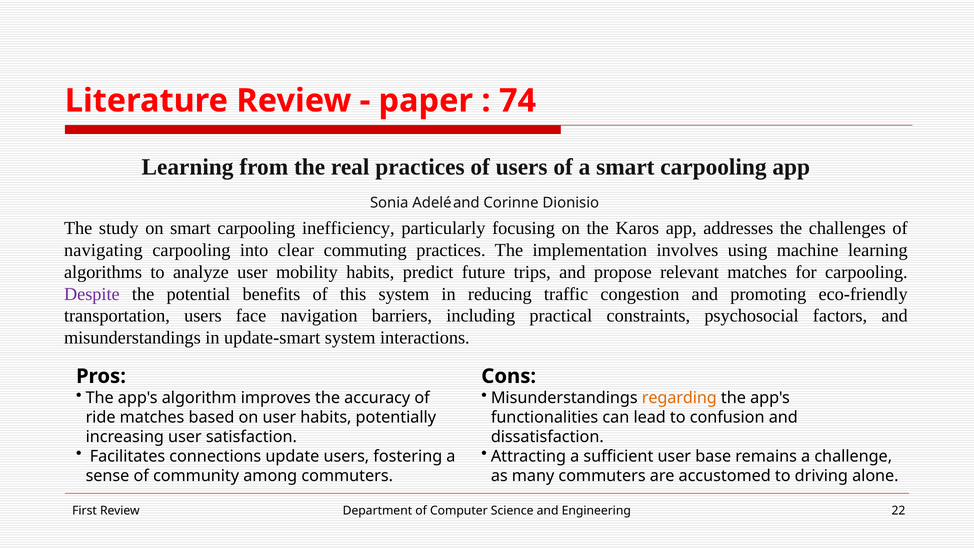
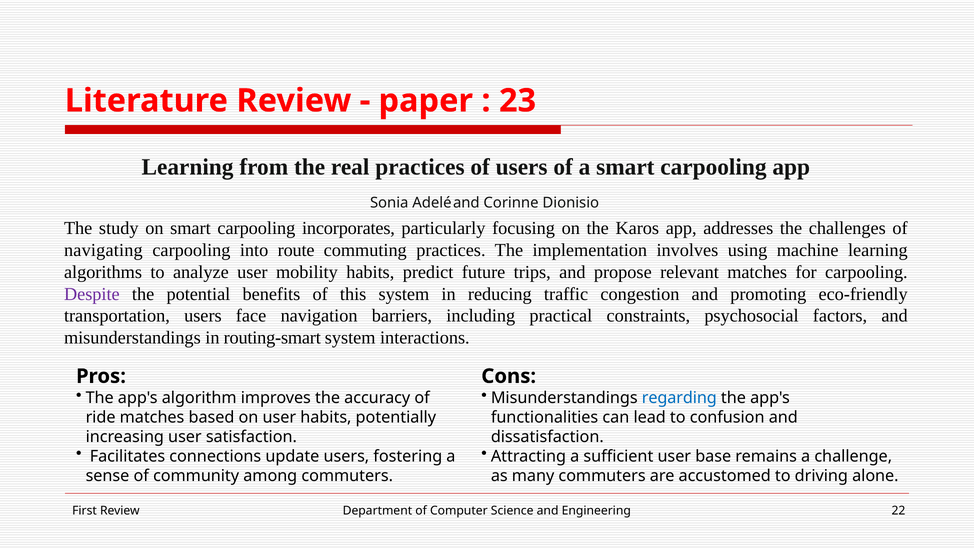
74: 74 -> 23 (518, 101)
inefficiency: inefficiency -> incorporates (348, 228)
clear: clear -> route (296, 250)
update-smart: update-smart -> routing-smart (272, 338)
regarding colour: orange -> blue (679, 398)
